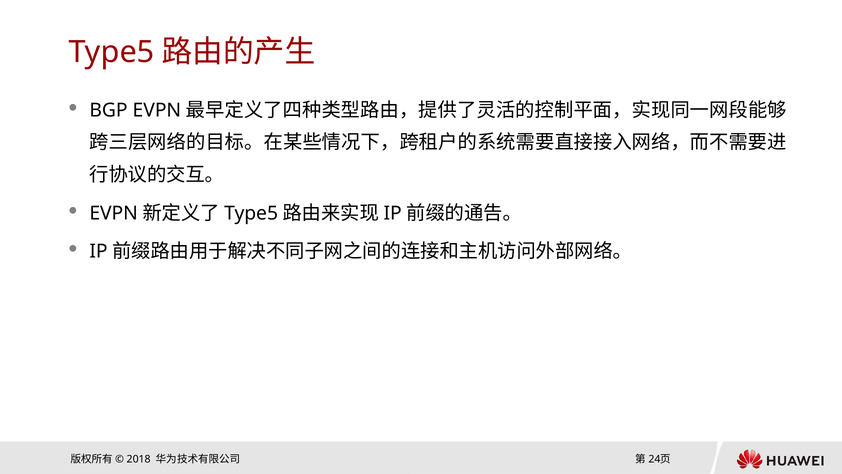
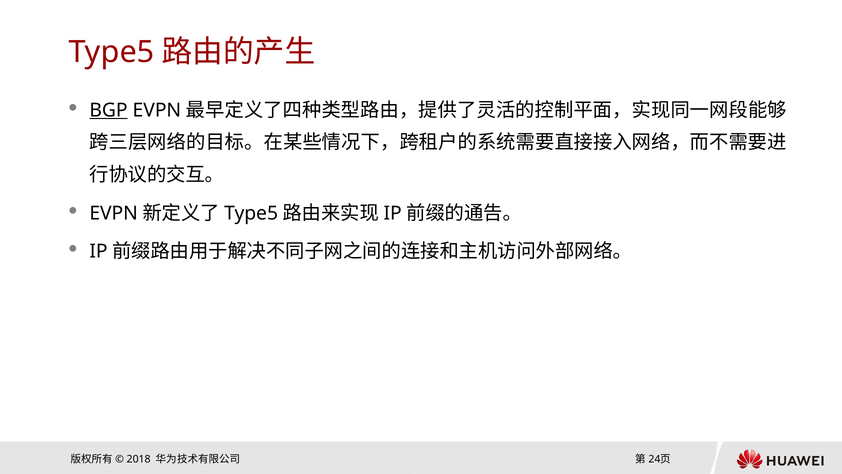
BGP underline: none -> present (108, 110)
